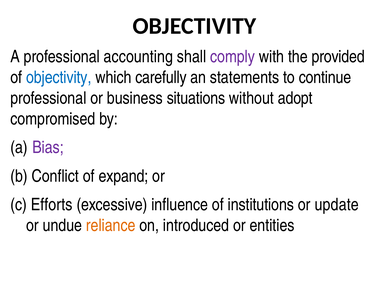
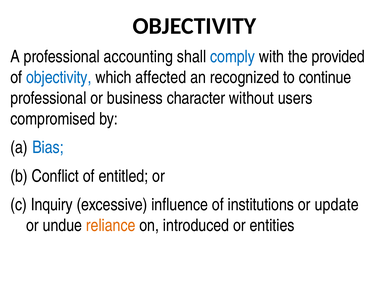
comply colour: purple -> blue (233, 57)
carefully: carefully -> affected (161, 77)
statements: statements -> recognized (245, 77)
situations: situations -> character (196, 98)
adopt: adopt -> users (295, 98)
Bias colour: purple -> blue (48, 147)
expand: expand -> entitled (123, 176)
Efforts: Efforts -> Inquiry (52, 204)
